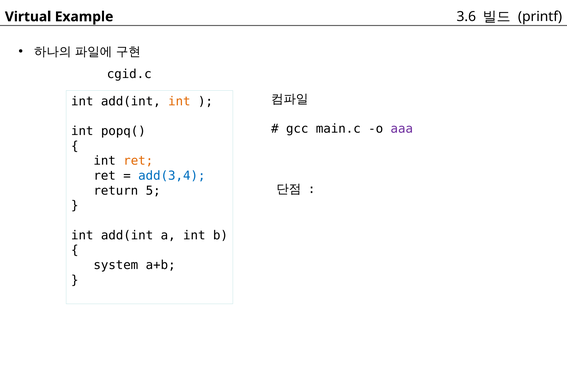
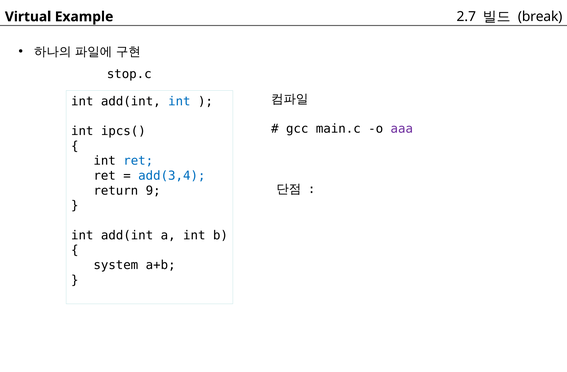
3.6: 3.6 -> 2.7 (466, 17)
printf: printf -> break (540, 17)
cgid.c: cgid.c -> stop.c (129, 74)
int colour: orange -> blue (179, 101)
popq(: popq( -> ipcs( (123, 131)
ret colour: orange -> blue (138, 161)
5: 5 -> 9 (153, 191)
